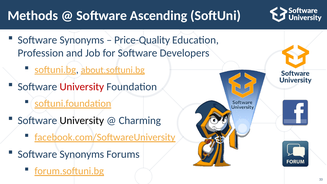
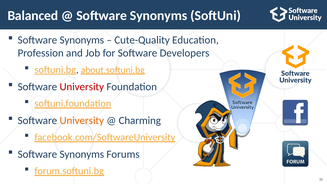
Methods: Methods -> Balanced (33, 16)
Ascending: Ascending -> Synonyms (159, 16)
Price-Quality: Price-Quality -> Cute-Quality (142, 40)
University colour: black -> orange (82, 120)
